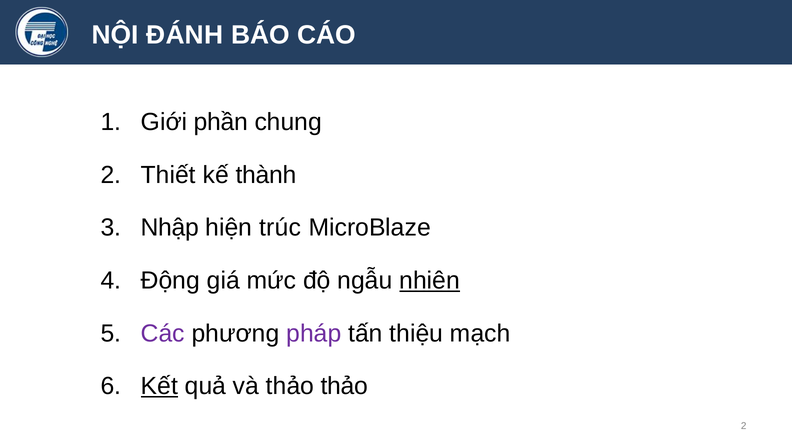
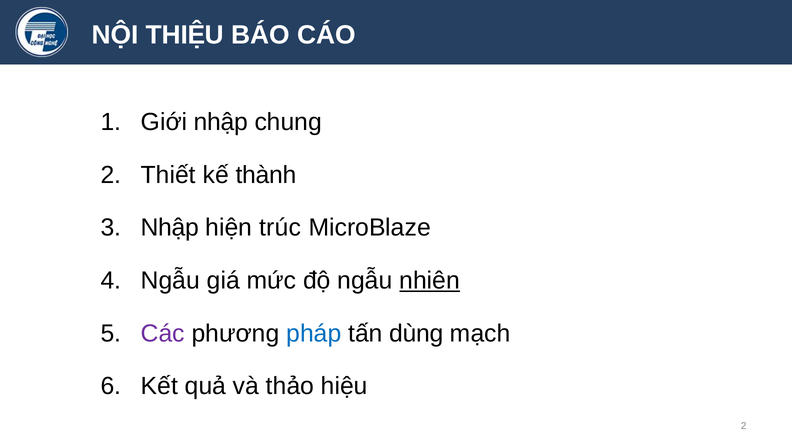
ĐÁNH: ĐÁNH -> THIỆU (185, 35)
Giới phần: phần -> nhập (221, 122)
Động: Động -> Ngẫu (170, 280)
pháp colour: purple -> blue (314, 333)
thiệu: thiệu -> dùng (416, 333)
Kết underline: present -> none (159, 386)
thảo thảo: thảo -> hiệu (344, 386)
